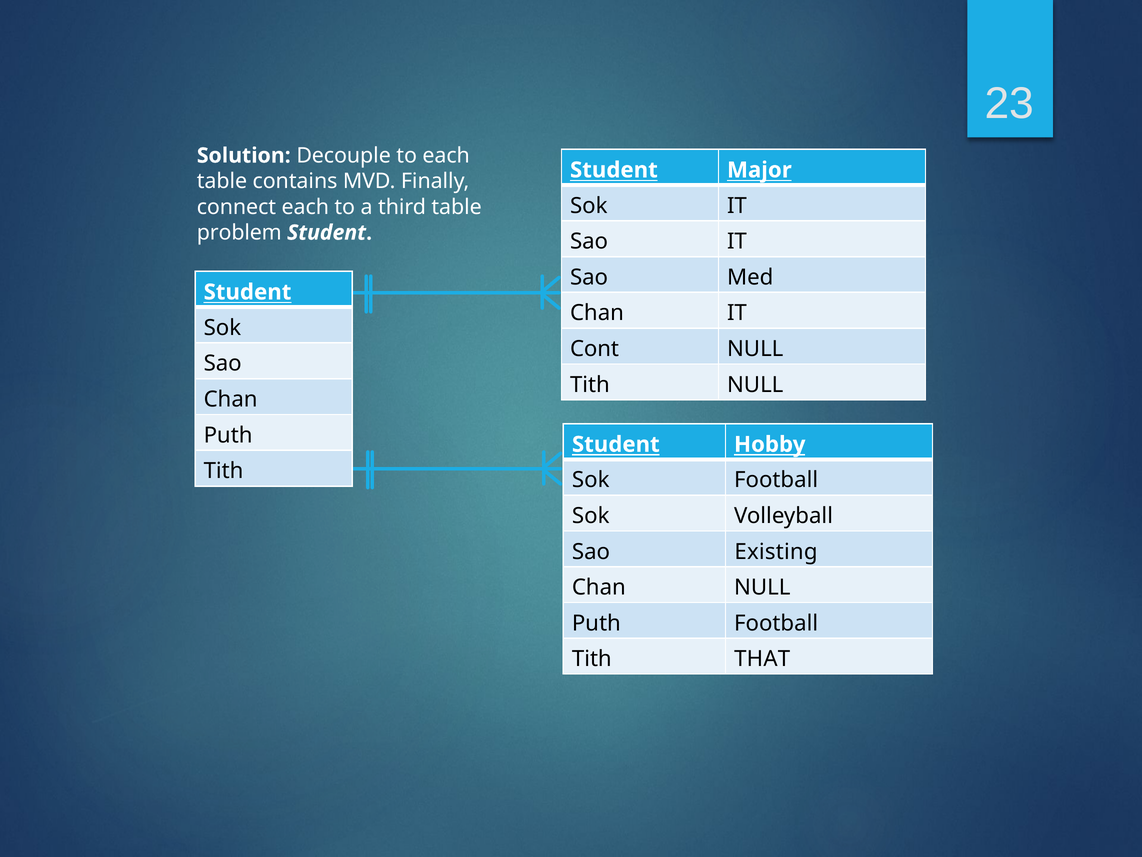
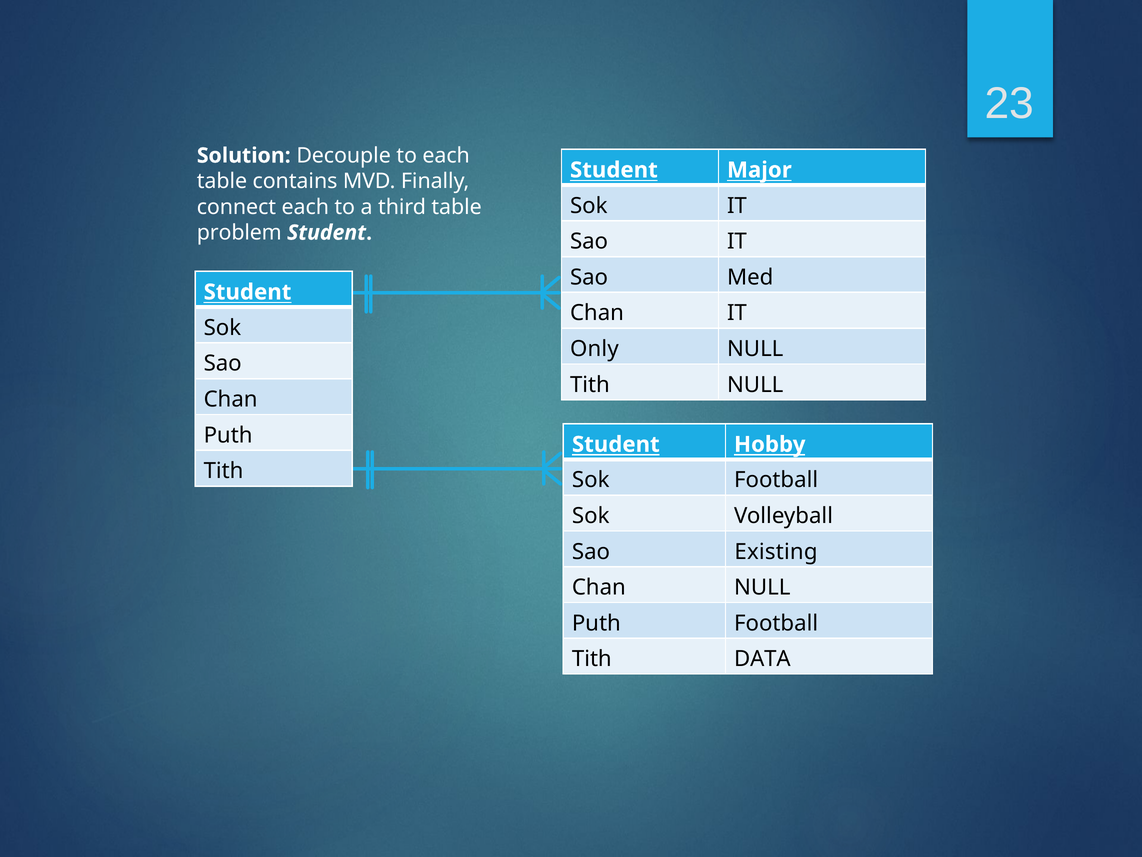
Cont: Cont -> Only (594, 349)
THAT: THAT -> DATA (762, 659)
